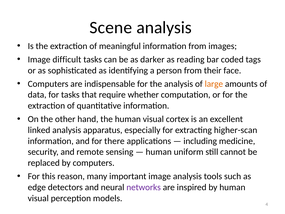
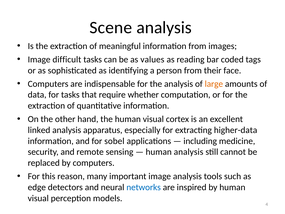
darker: darker -> values (152, 59)
higher-scan: higher-scan -> higher-data (236, 130)
there: there -> sobel (114, 141)
human uniform: uniform -> analysis (189, 152)
networks colour: purple -> blue (144, 187)
